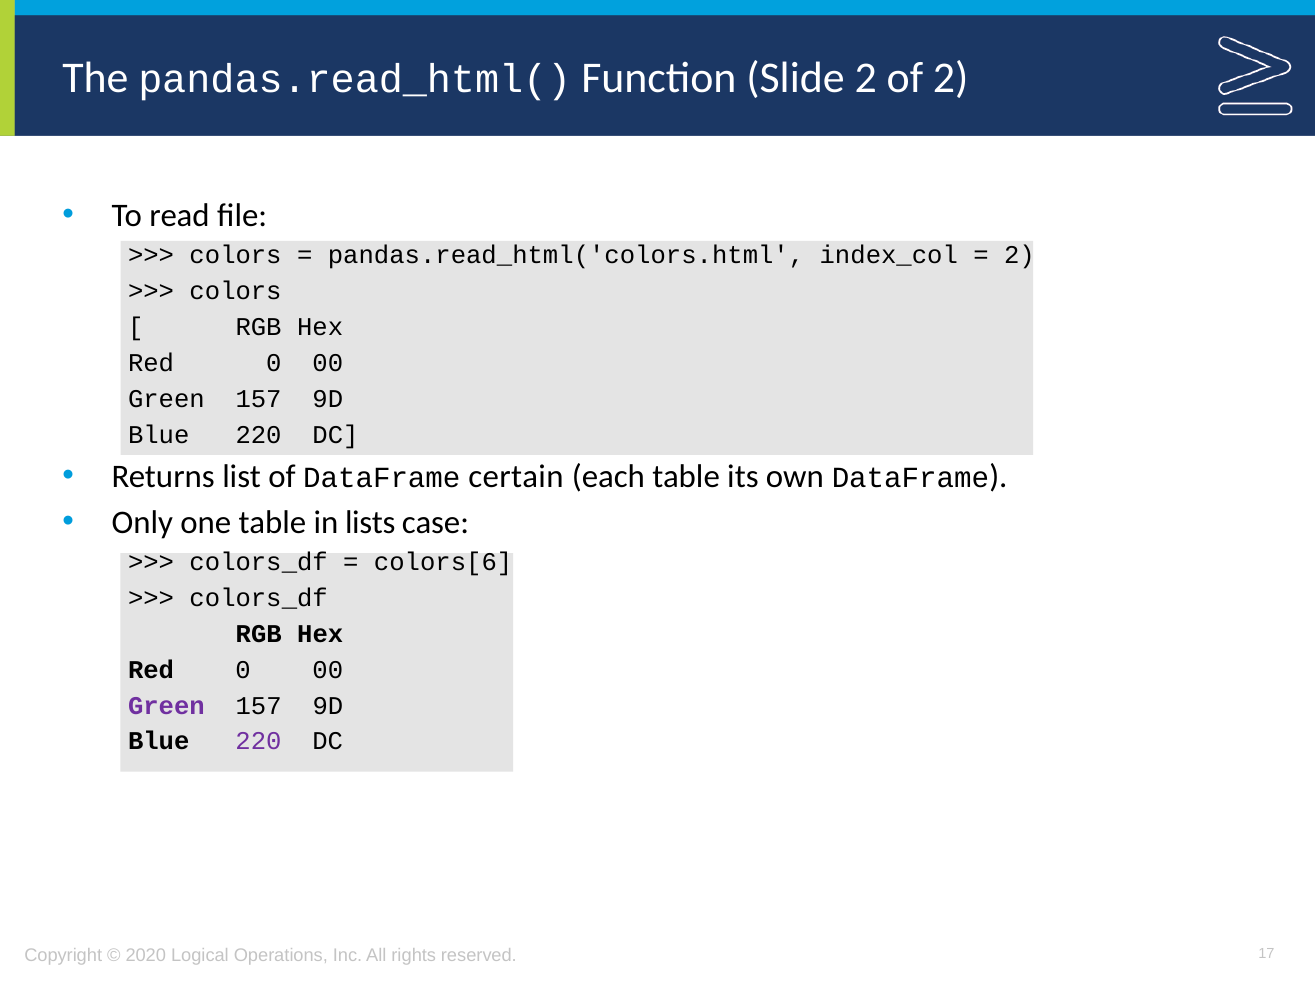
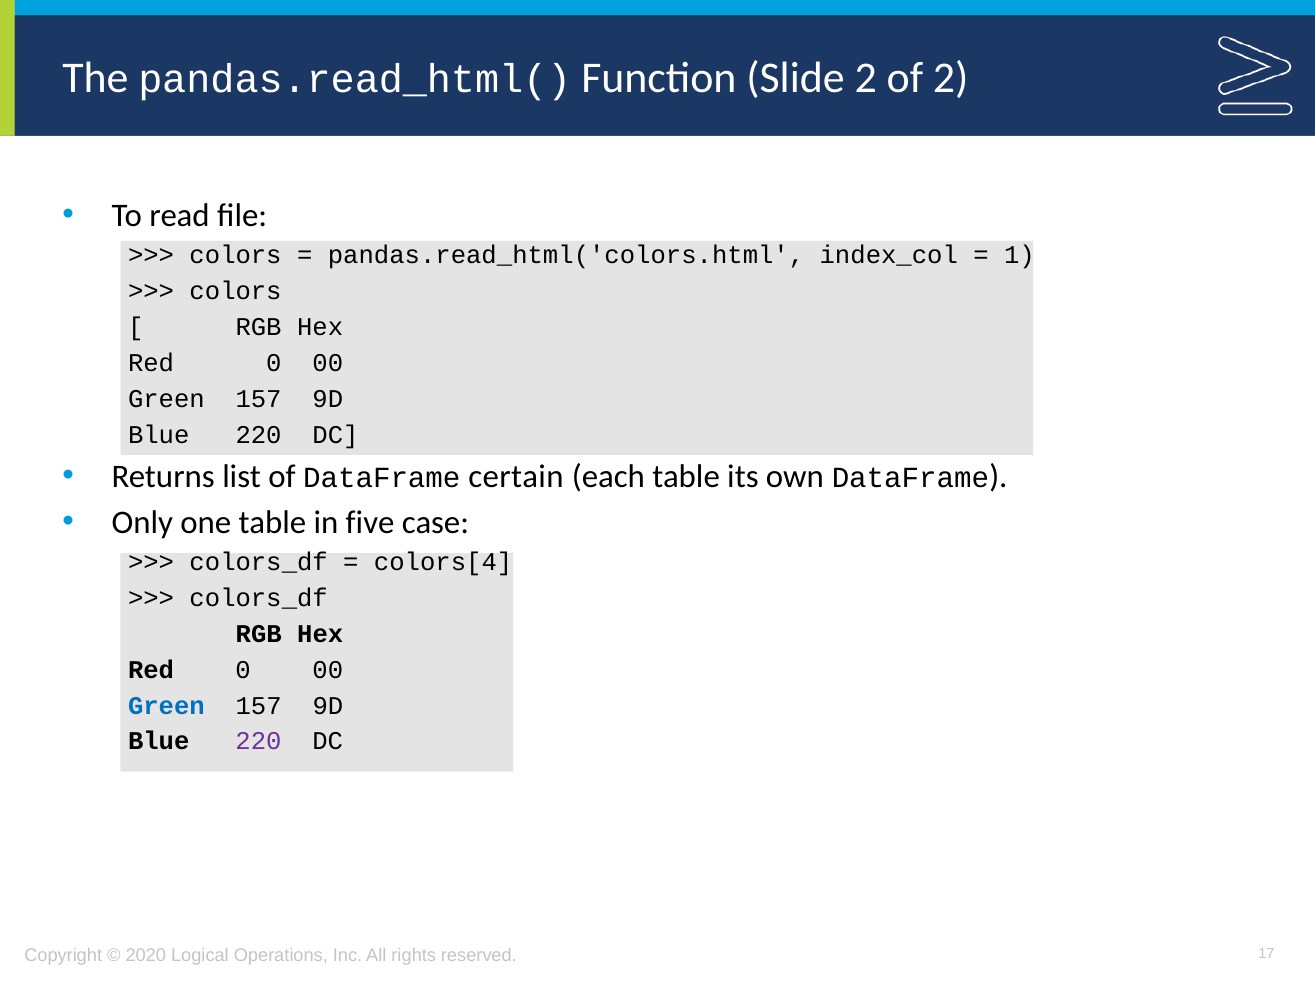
2: 2 -> 1 (1019, 256)
lists: lists -> five (370, 523)
colors[6: colors[6 -> colors[4 (443, 563)
Green colour: purple -> blue (166, 706)
